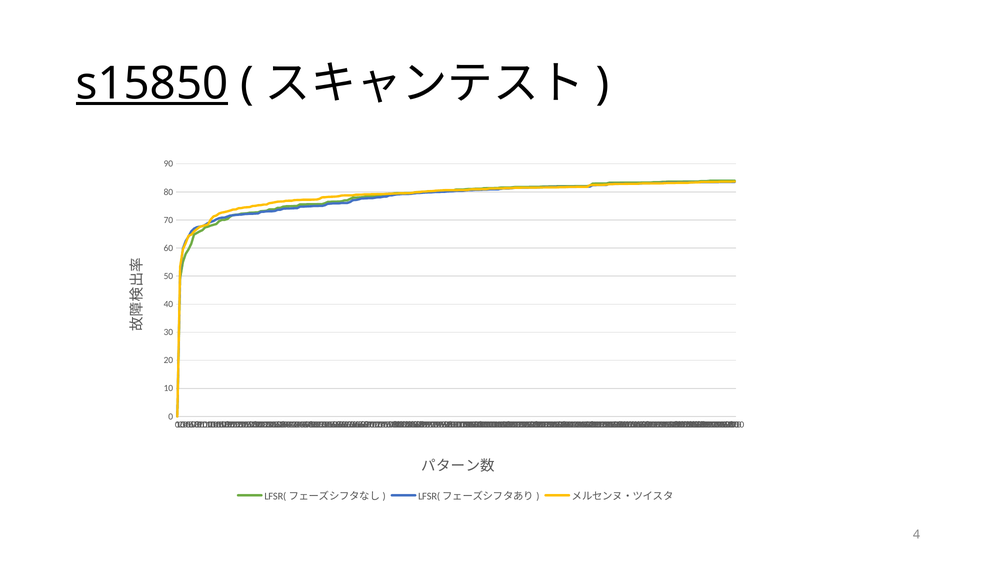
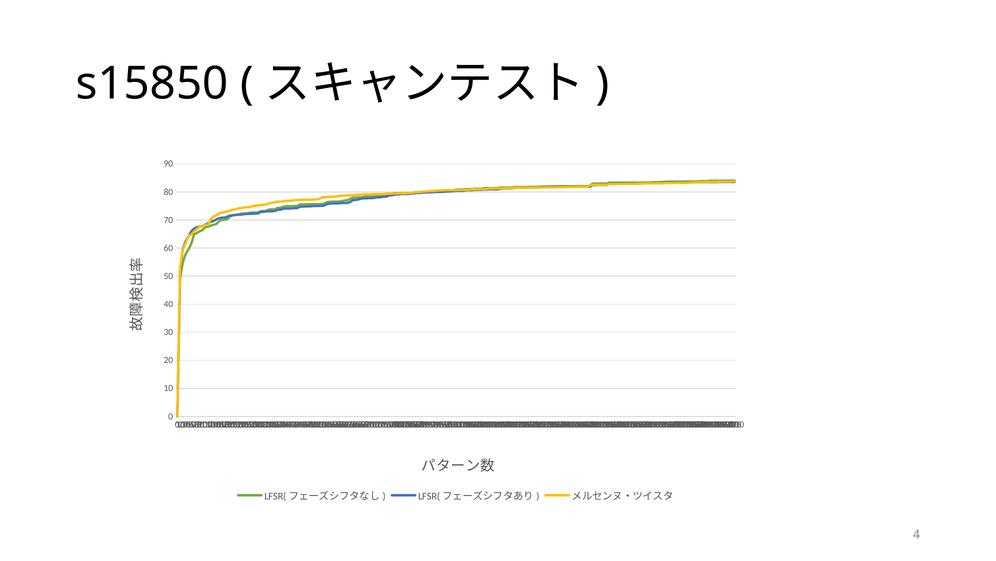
s15850 underline: present -> none (152, 84)
